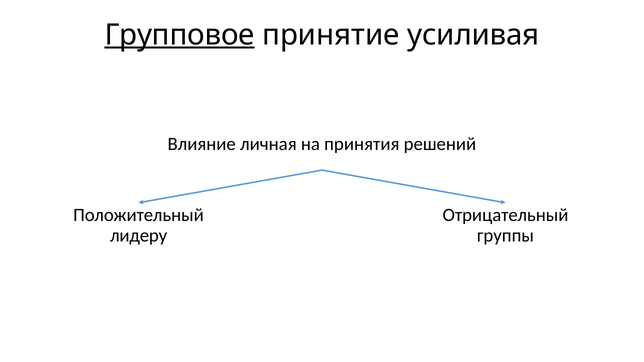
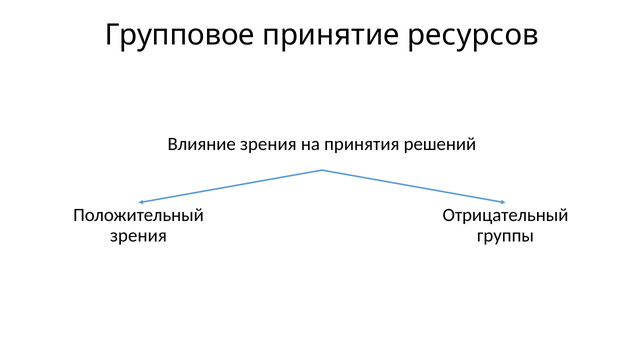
Групповое underline: present -> none (180, 35)
усиливая: усиливая -> ресурсов (473, 35)
Влияние личная: личная -> зрения (268, 144)
лидеру: лидеру -> зрения (138, 236)
